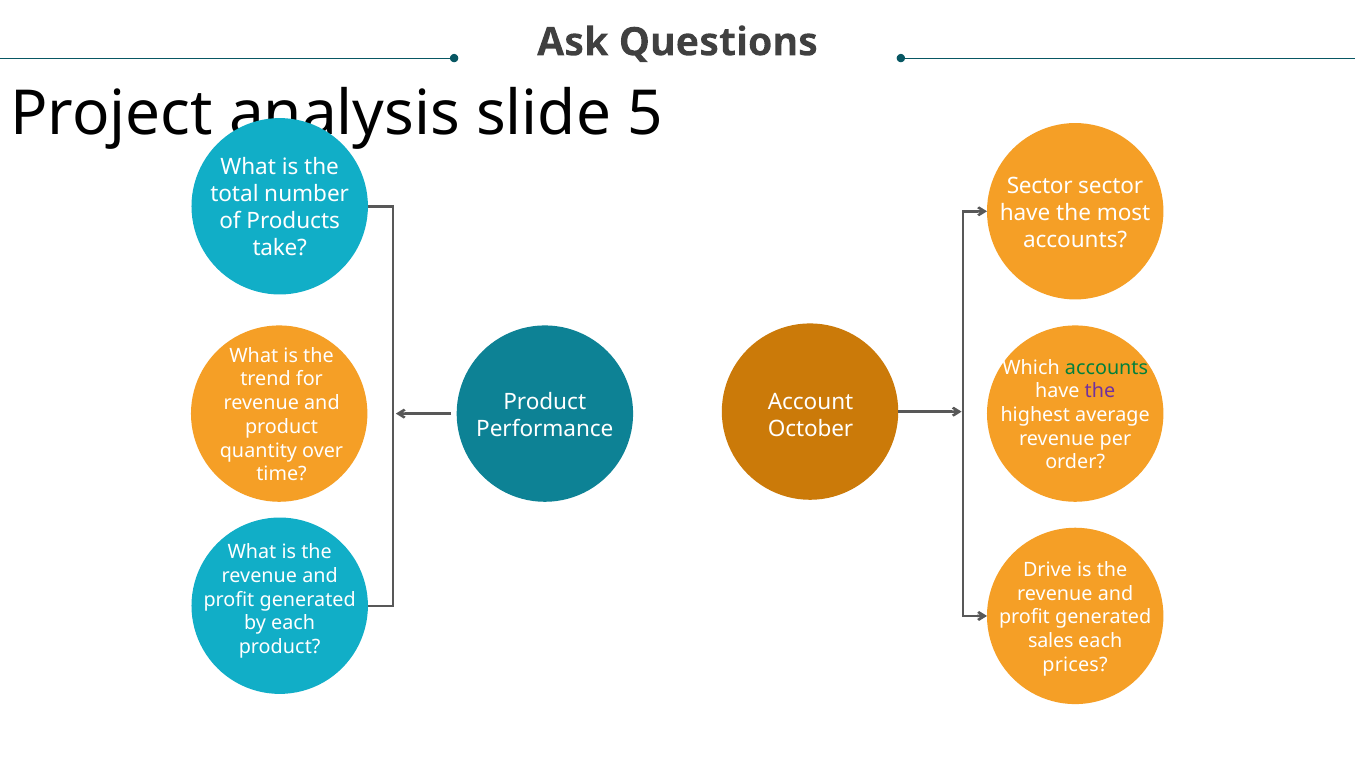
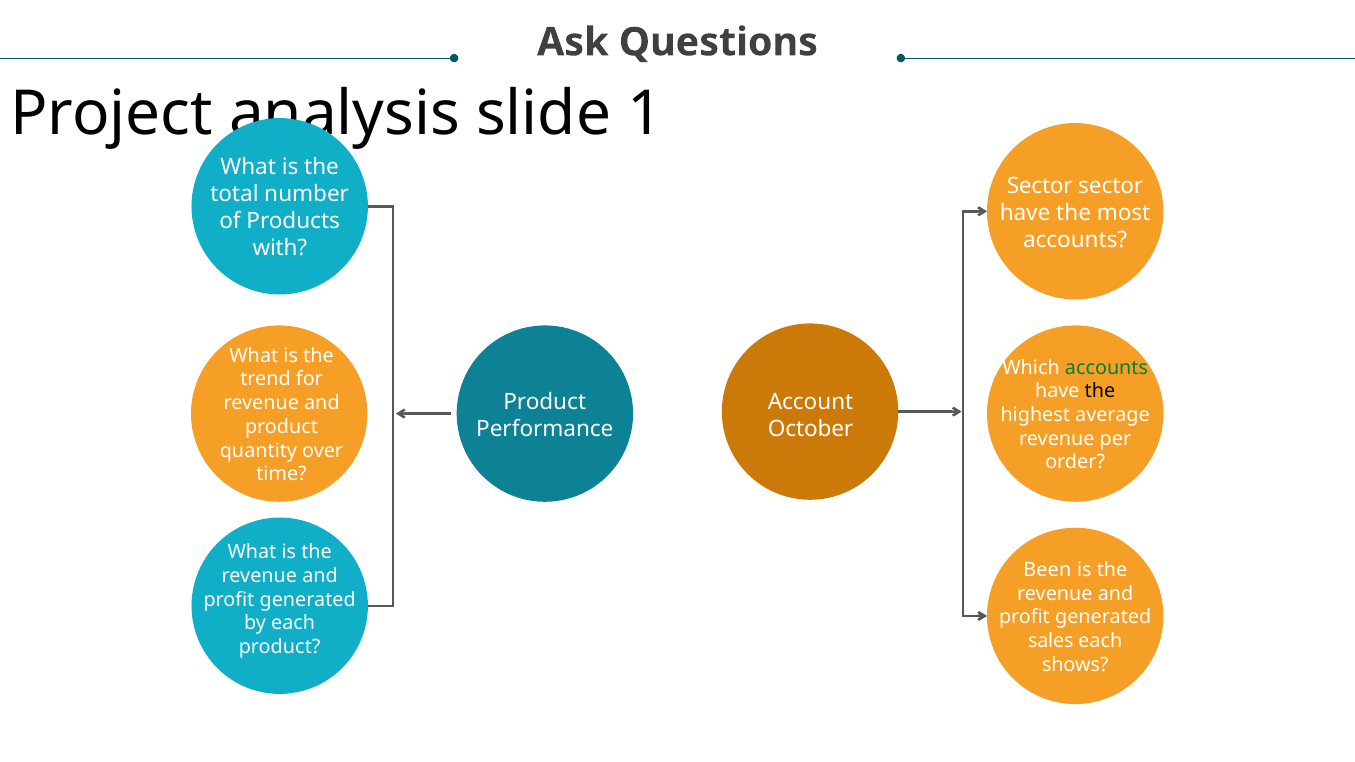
5: 5 -> 1 (645, 114)
take: take -> with (280, 249)
the colour: purple -> black (1100, 391)
Drive: Drive -> Been (1047, 570)
prices: prices -> shows (1075, 665)
